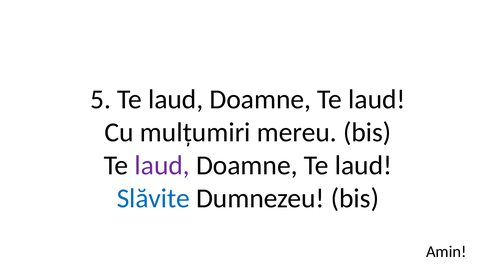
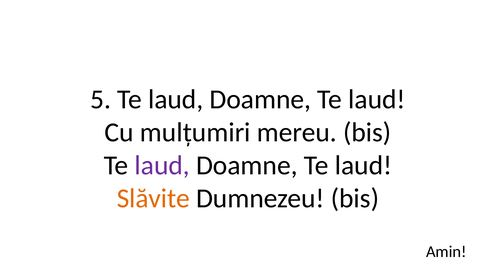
Slăvite colour: blue -> orange (153, 198)
